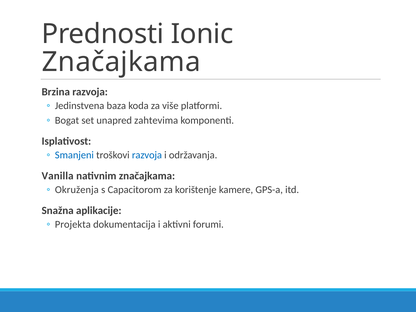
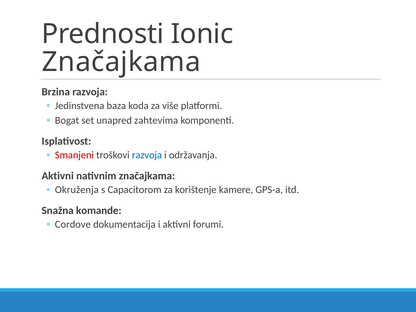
Smanjeni colour: blue -> red (74, 155)
Vanilla: Vanilla -> Aktivni (58, 176)
aplikacije: aplikacije -> komande (99, 211)
Projekta: Projekta -> Cordove (73, 224)
